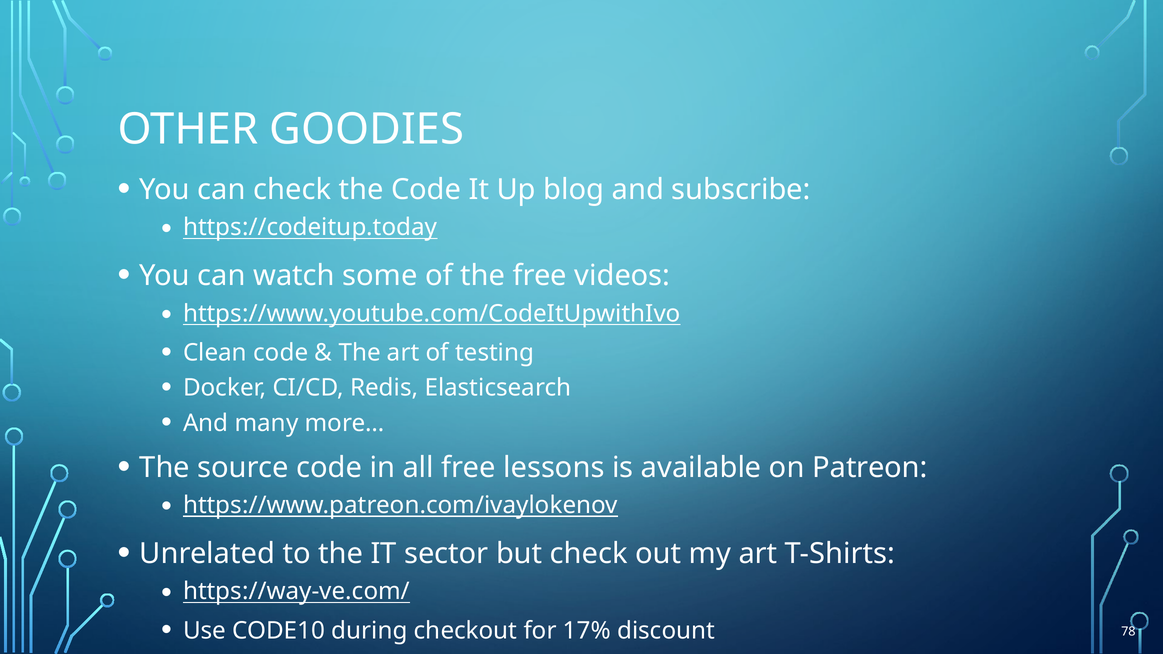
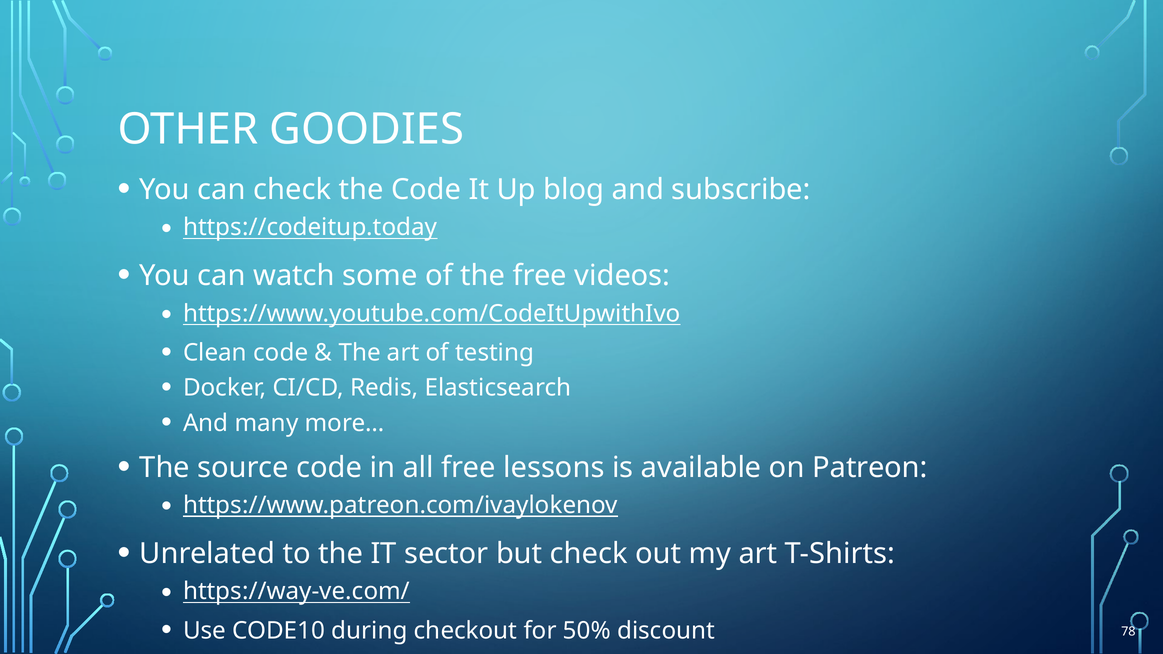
17%: 17% -> 50% (587, 631)
